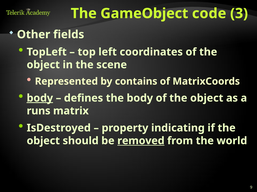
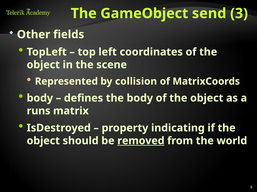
code: code -> send (209, 13)
contains: contains -> collision (136, 82)
body underline: present -> none (40, 98)
